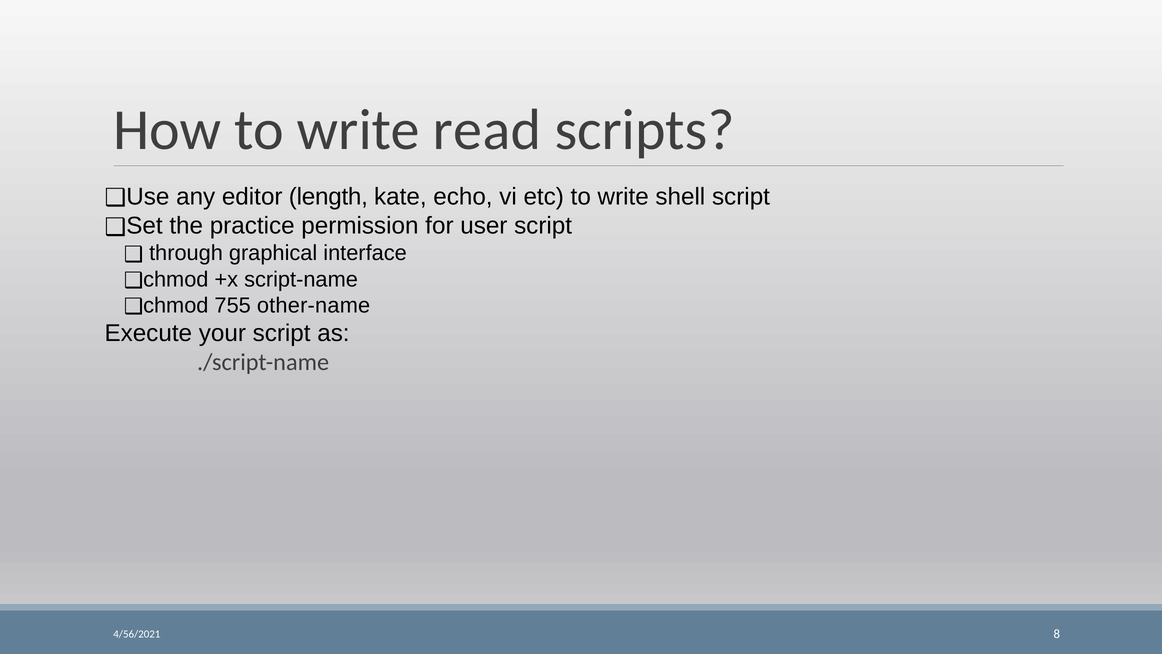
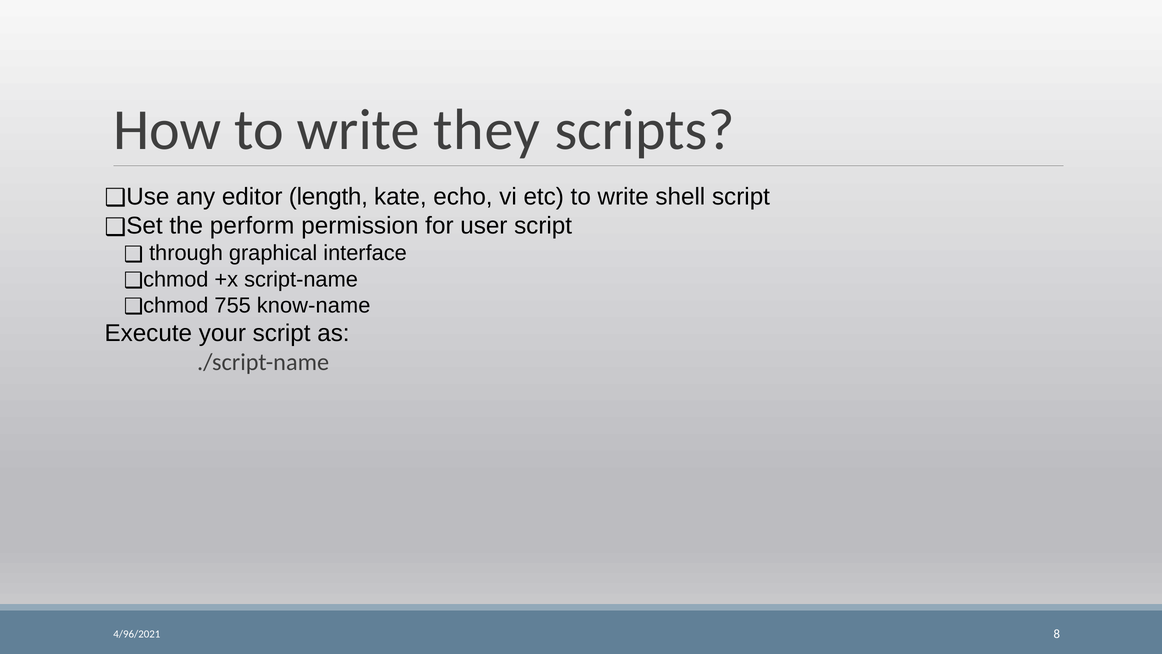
read: read -> they (487, 130)
practice: practice -> perform (252, 226)
other-name: other-name -> know-name (314, 305)
4/56/2021: 4/56/2021 -> 4/96/2021 (137, 634)
